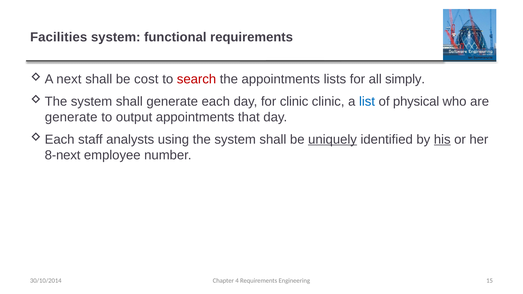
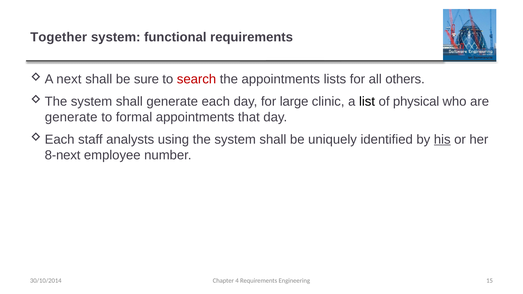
Facilities: Facilities -> Together (59, 37)
cost: cost -> sure (146, 79)
simply: simply -> others (405, 79)
for clinic: clinic -> large (294, 102)
list colour: blue -> black (367, 102)
output: output -> formal (134, 117)
uniquely underline: present -> none (333, 140)
